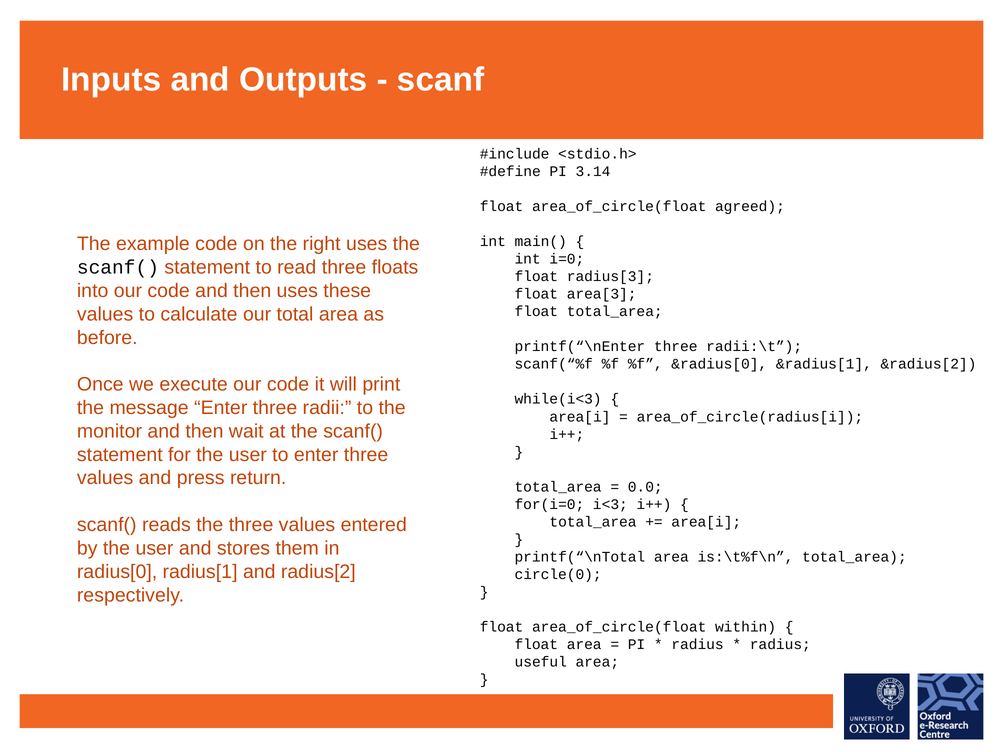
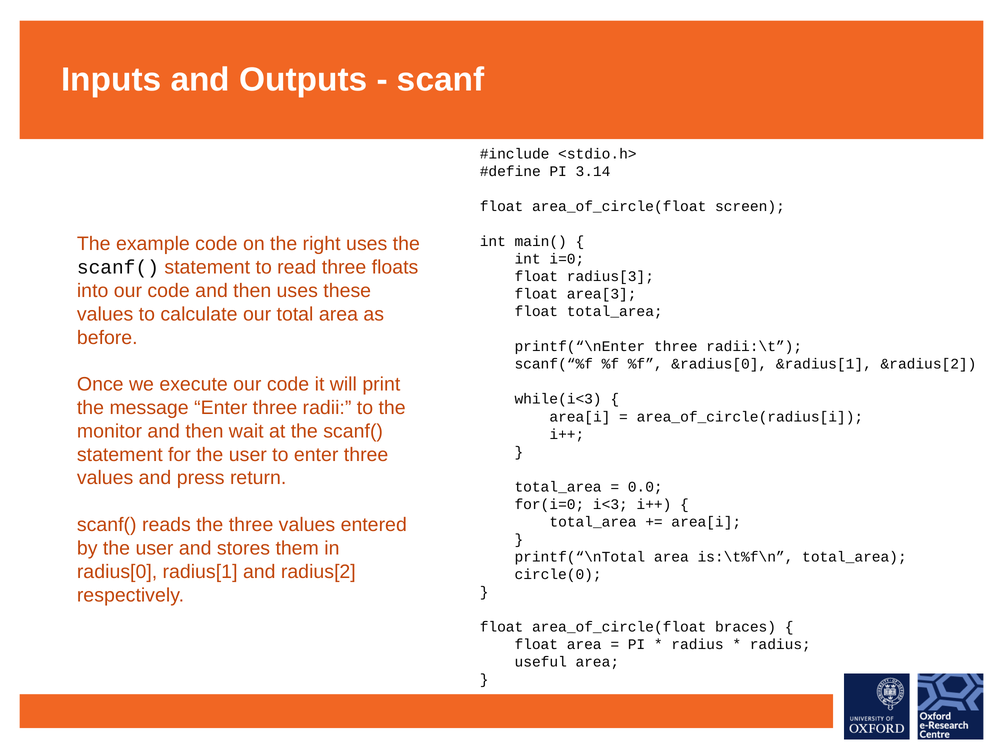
agreed: agreed -> screen (750, 206)
within: within -> braces (746, 627)
